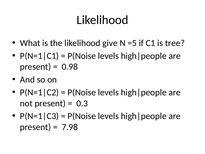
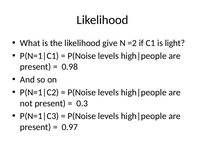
=5: =5 -> =2 (132, 43)
tree: tree -> light (175, 43)
7.98: 7.98 -> 0.97 (70, 127)
